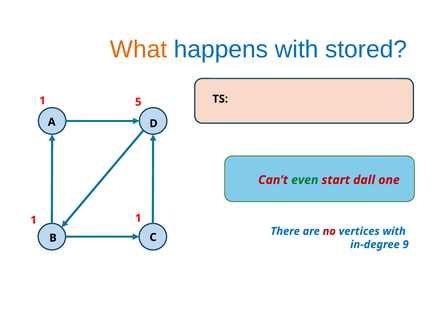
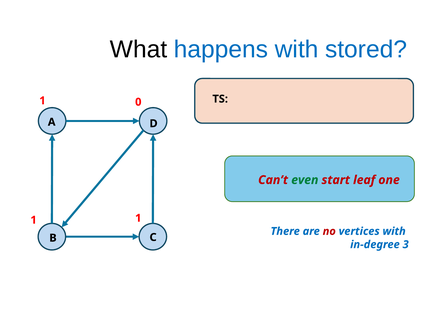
What colour: orange -> black (139, 50)
5: 5 -> 0 (138, 102)
dall: dall -> leaf (364, 180)
9: 9 -> 3 (406, 245)
